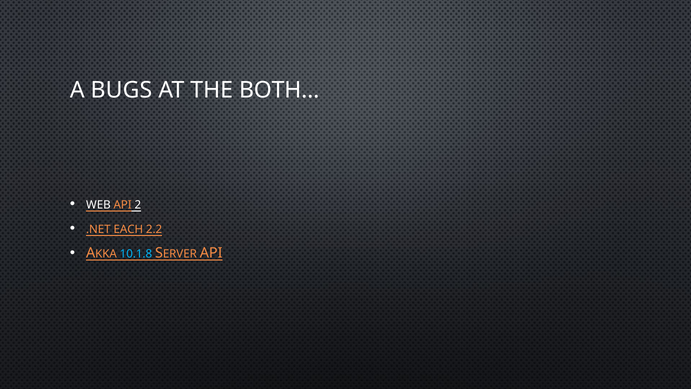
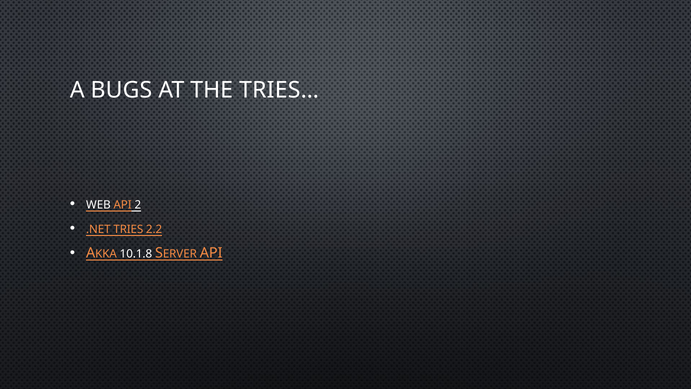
BOTH…: BOTH… -> TRIES… (279, 90)
EACH: EACH -> TRIES (128, 229)
10.1.8 colour: light blue -> white (136, 254)
